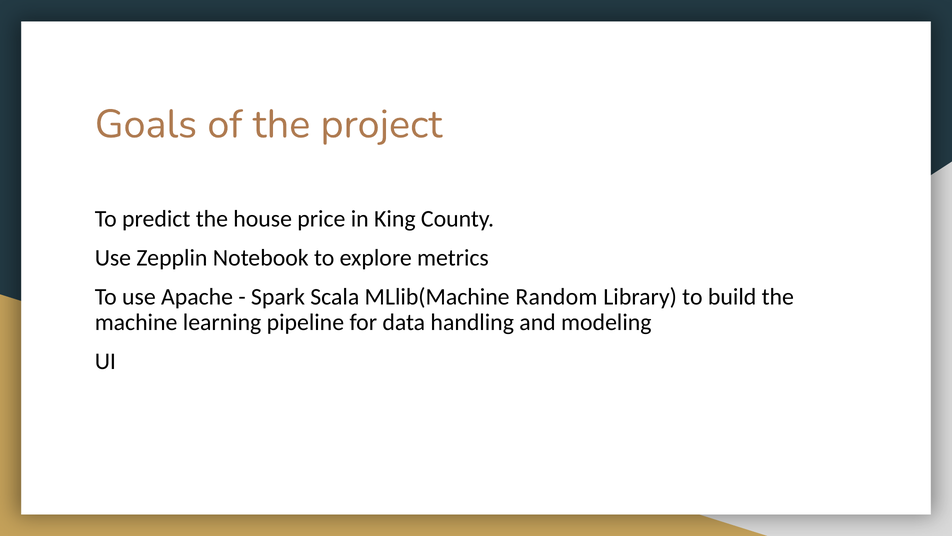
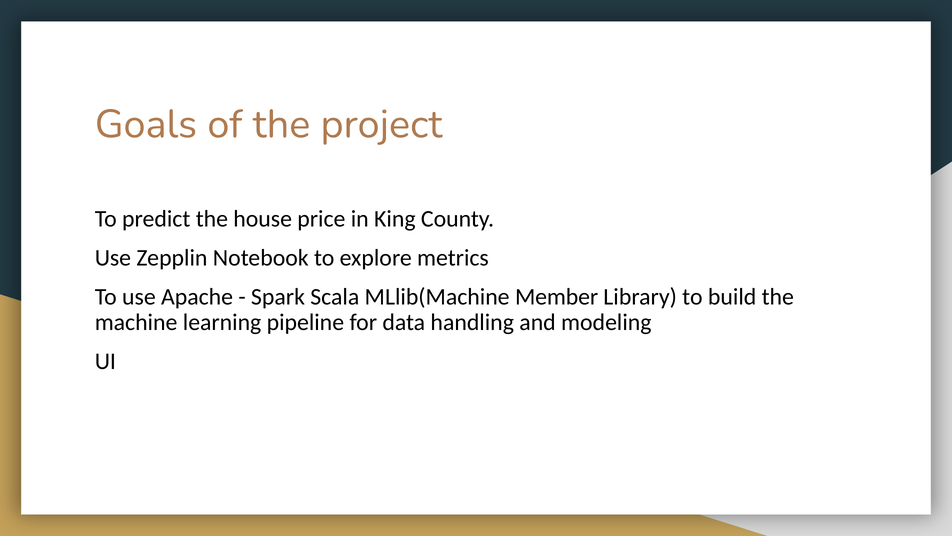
Random: Random -> Member (557, 296)
